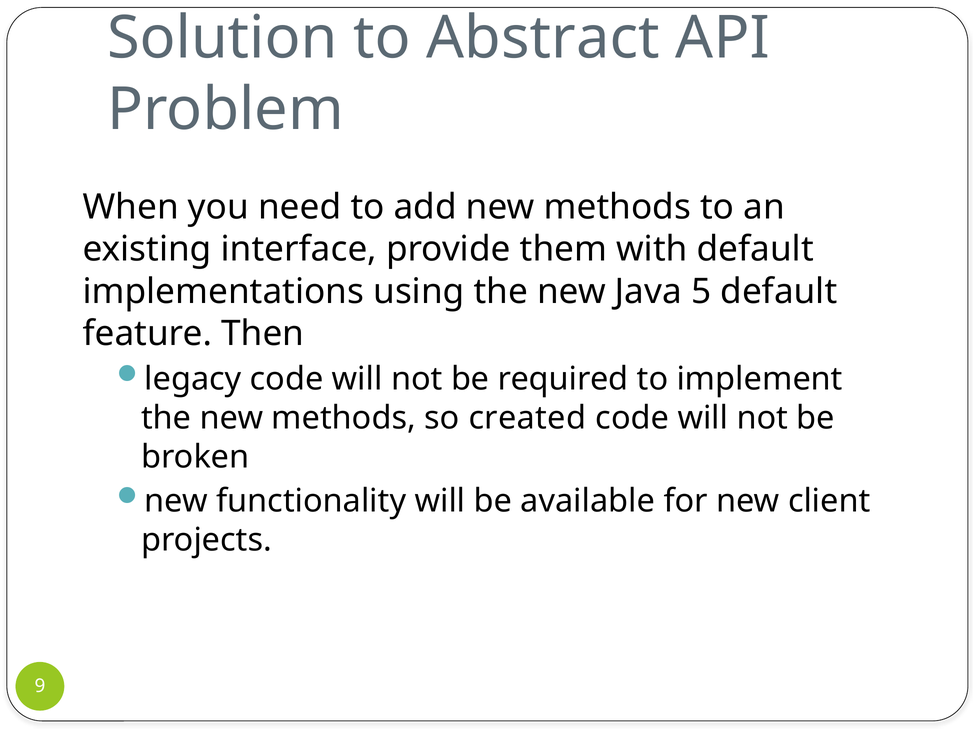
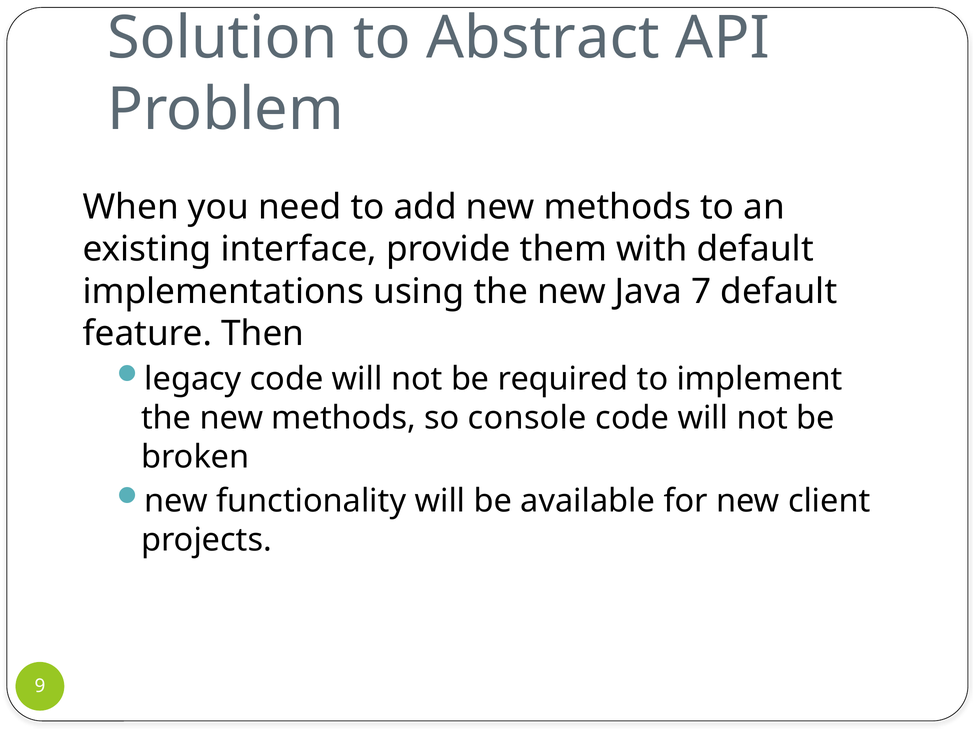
5: 5 -> 7 (701, 292)
created: created -> console (527, 418)
